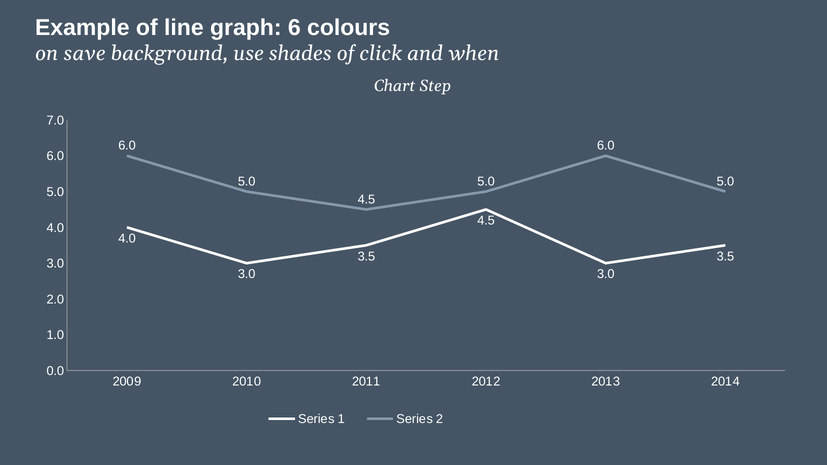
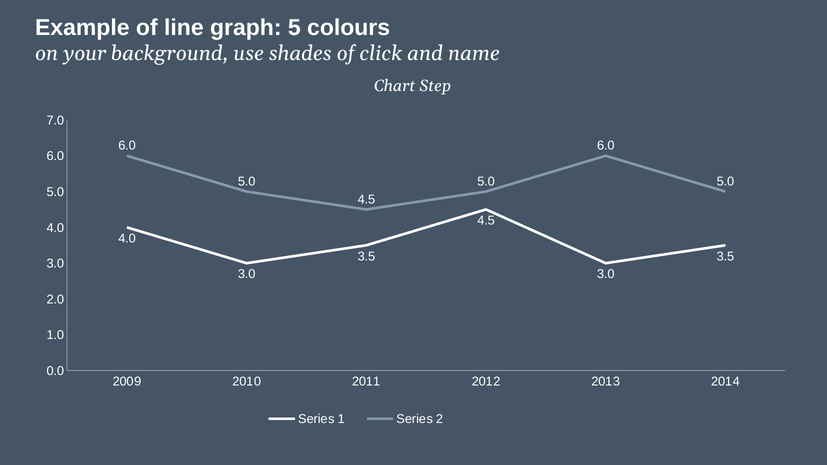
6: 6 -> 5 (294, 28)
save: save -> your (85, 54)
when: when -> name (474, 54)
